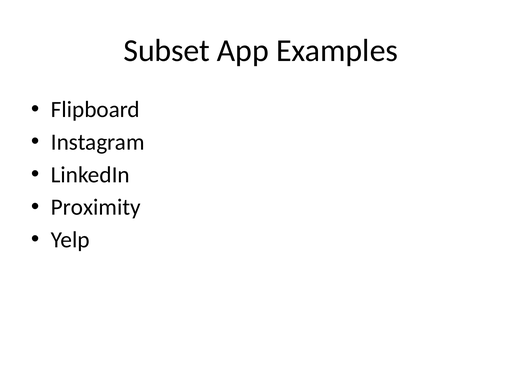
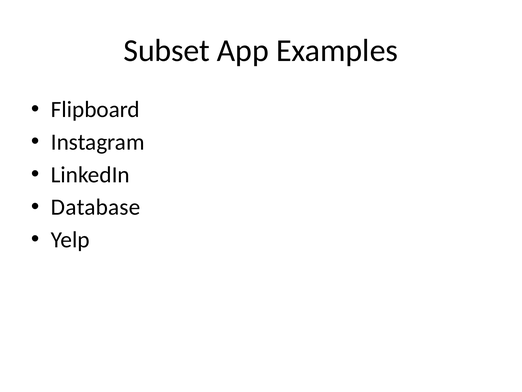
Proximity: Proximity -> Database (96, 207)
